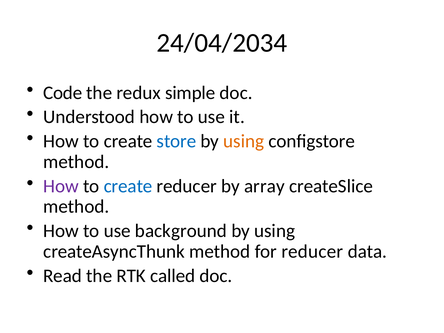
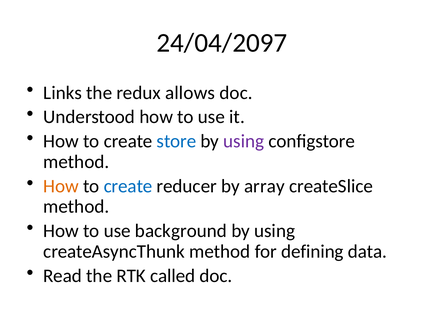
24/04/2034: 24/04/2034 -> 24/04/2097 (222, 43)
Code: Code -> Links (63, 93)
simple: simple -> allows (190, 93)
using colour: orange -> purple (244, 141)
How colour: purple -> orange (61, 186)
for reducer: reducer -> defining (312, 252)
